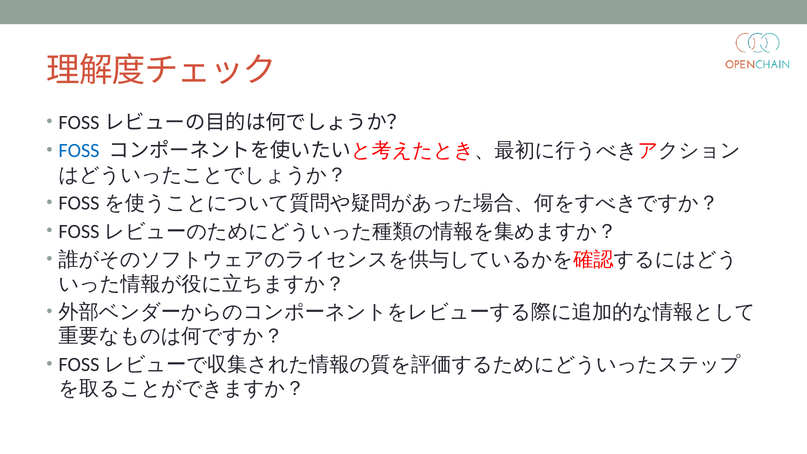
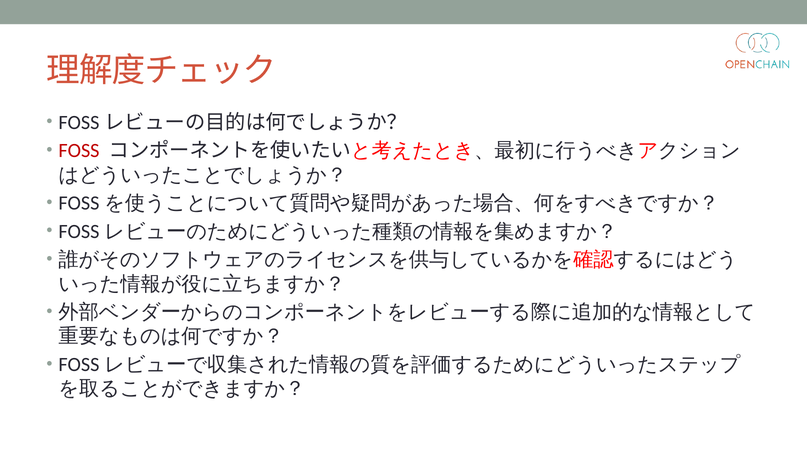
FOSS colour: blue -> red (79, 151)
